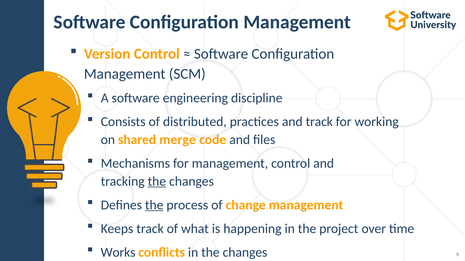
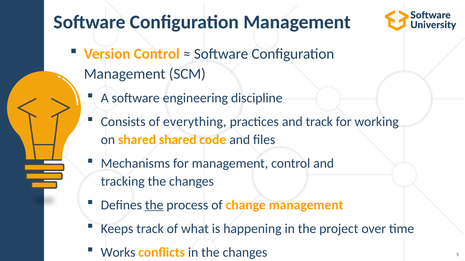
distributed: distributed -> everything (195, 122)
shared merge: merge -> shared (178, 140)
the underline: present -> none (157, 182)
